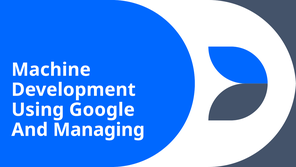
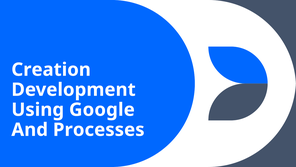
Machine: Machine -> Creation (51, 69)
Managing: Managing -> Processes (99, 129)
